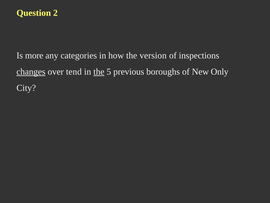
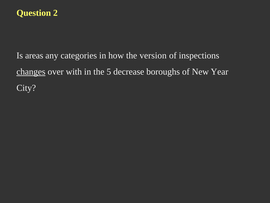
more: more -> areas (34, 55)
tend: tend -> with (74, 72)
the underline: present -> none (99, 72)
previous: previous -> decrease (129, 72)
Only: Only -> Year (220, 72)
